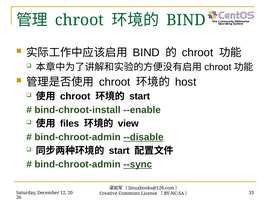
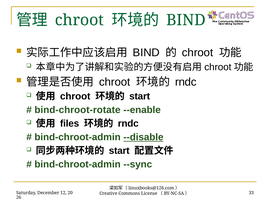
host: host -> rndc (186, 82)
bind-chroot-install: bind-chroot-install -> bind-chroot-rotate (77, 110)
view: view -> rndc (128, 124)
--sync underline: present -> none (138, 165)
